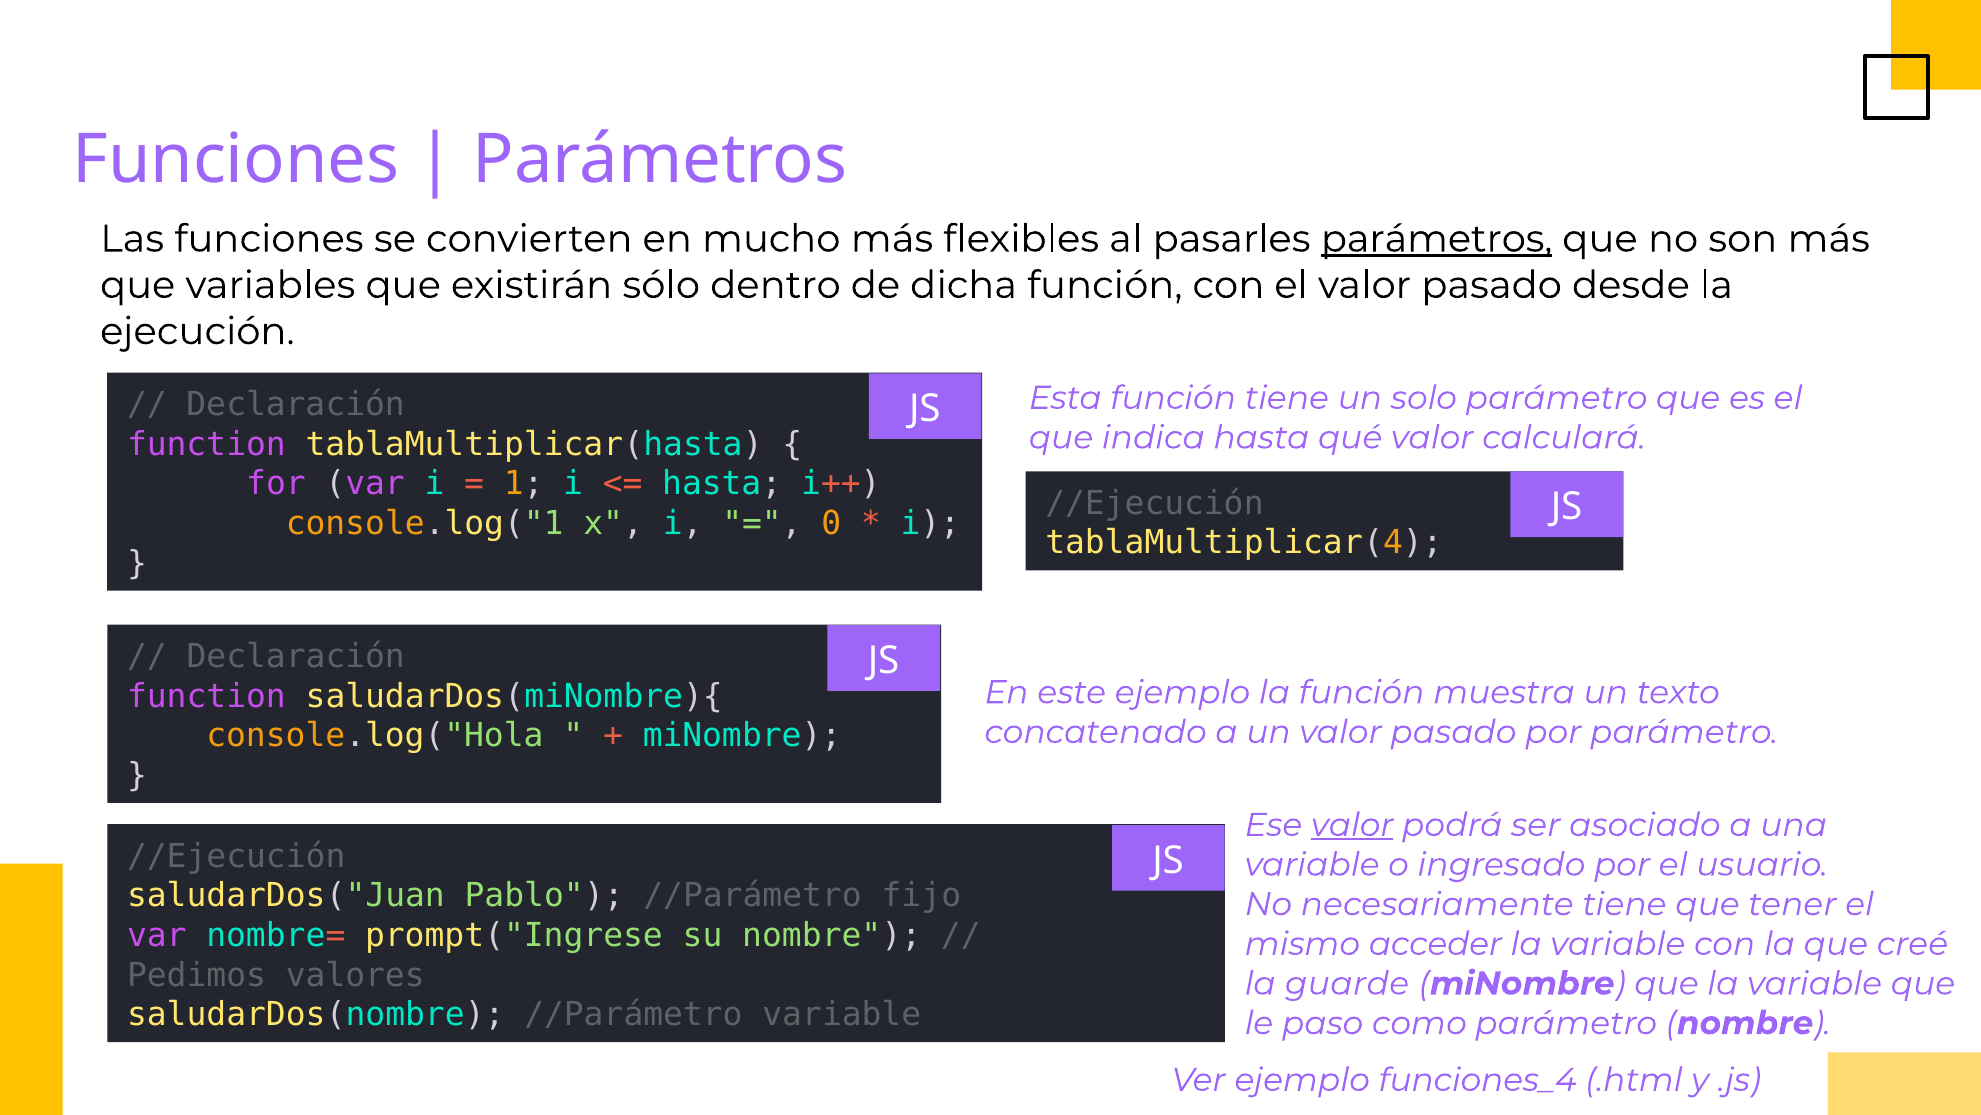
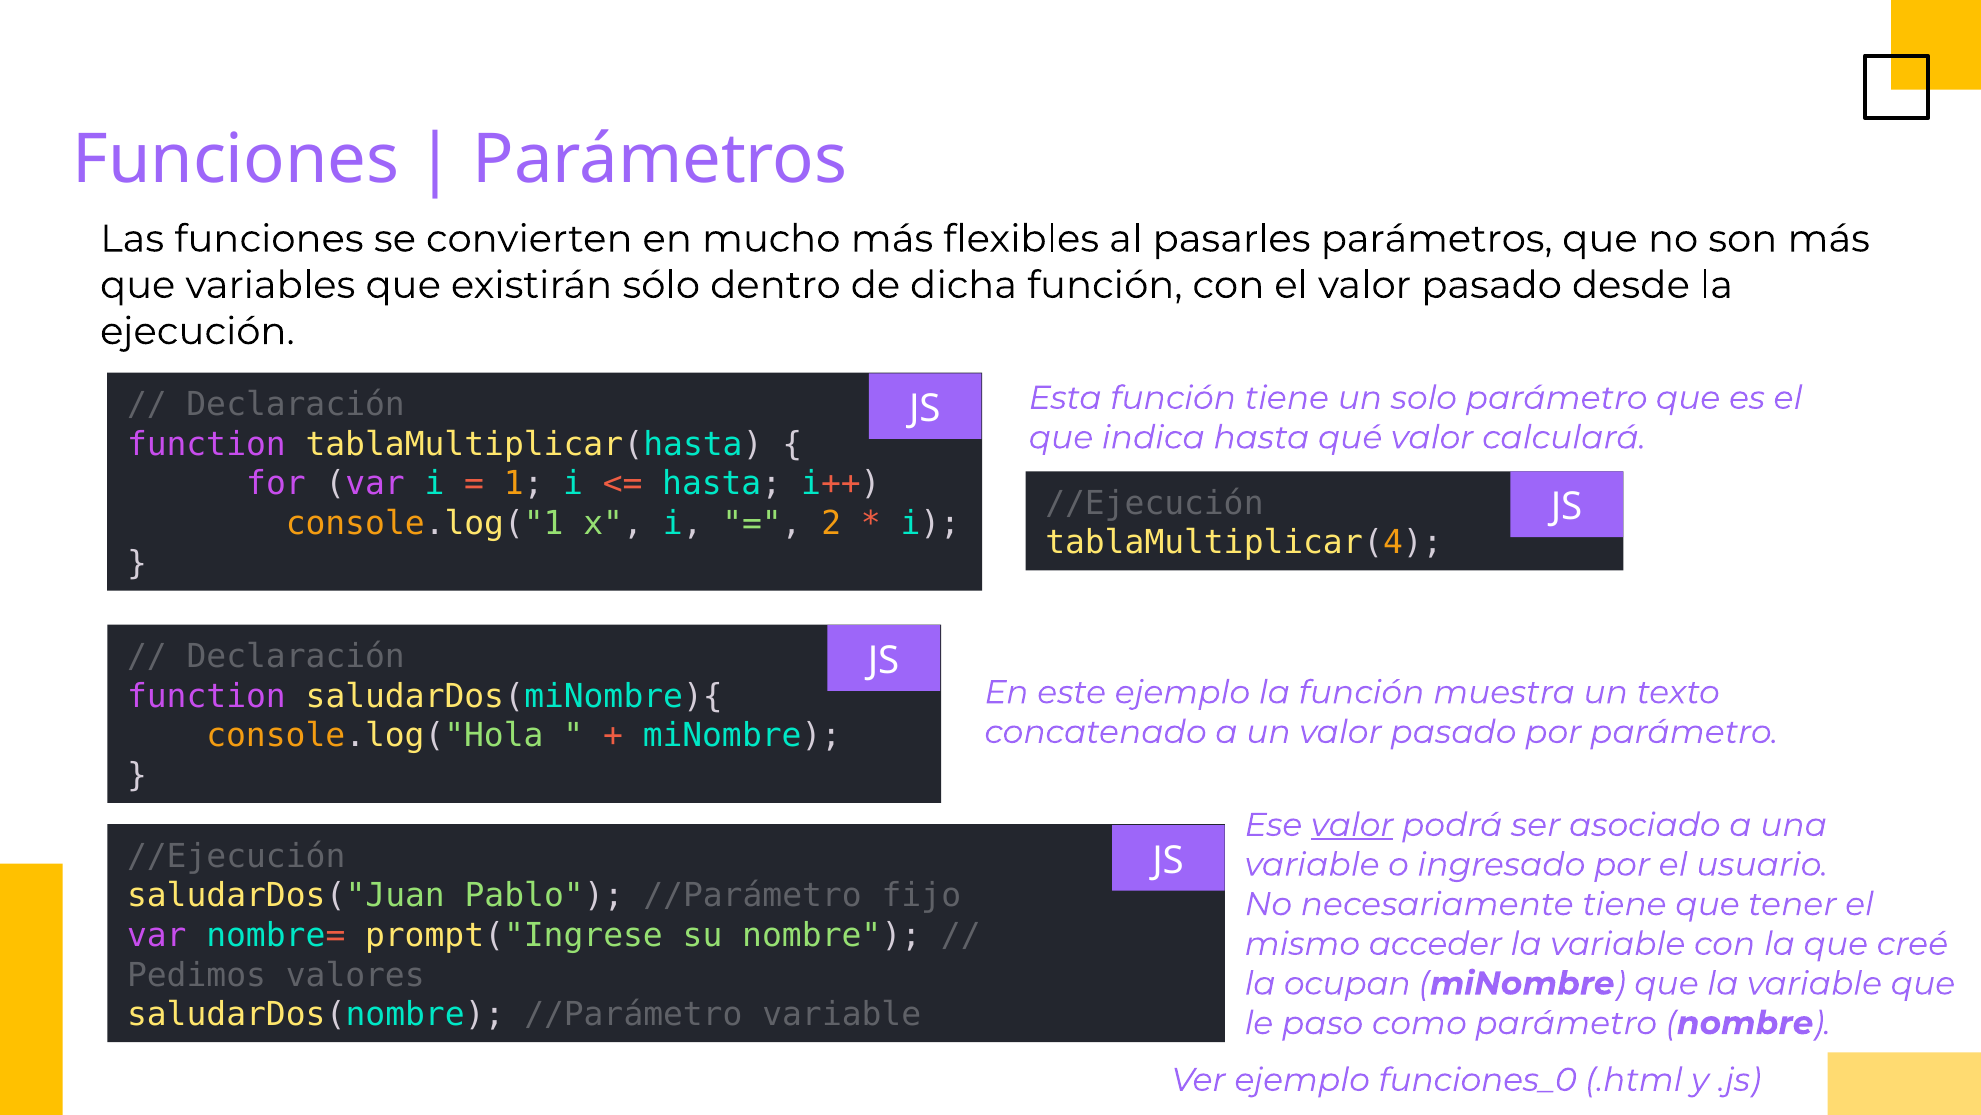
parámetros underline: present -> none (1437, 239)
0: 0 -> 2 (831, 523)
guarde: guarde -> ocupan (1347, 983)
funciones_4: funciones_4 -> funciones_0 (1478, 1079)
